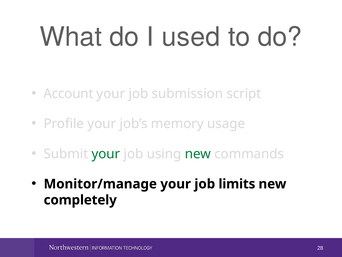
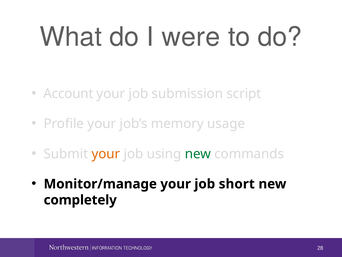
used: used -> were (191, 37)
your colour: green -> orange (106, 154)
limits: limits -> short (237, 184)
